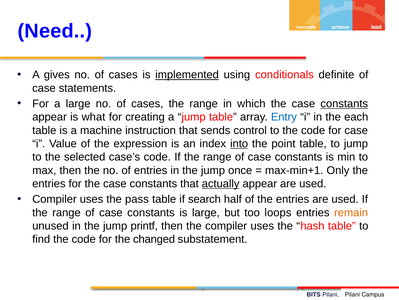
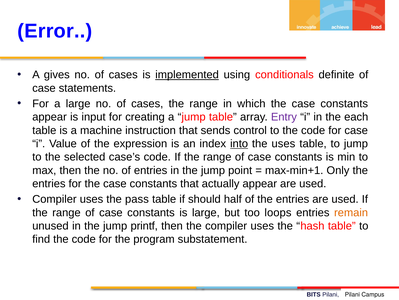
Need: Need -> Error (55, 31)
constants underline: present -> none (344, 103)
what: what -> input (94, 117)
Entry colour: blue -> purple (284, 117)
the point: point -> uses (283, 143)
once: once -> point (240, 170)
actually underline: present -> none (221, 183)
search: search -> should (204, 199)
changed: changed -> program (154, 239)
